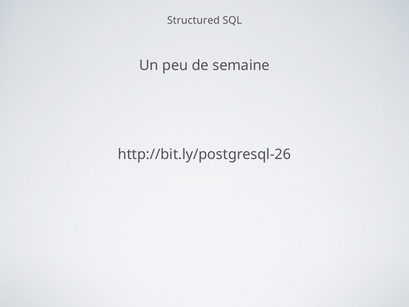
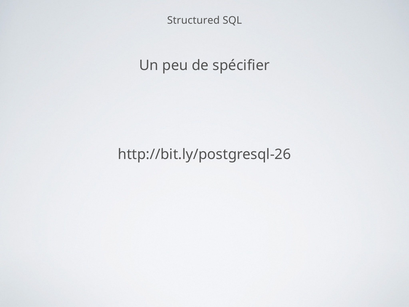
semaine: semaine -> spécifier (241, 65)
